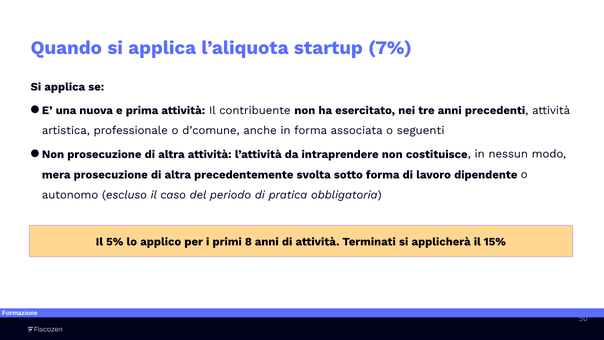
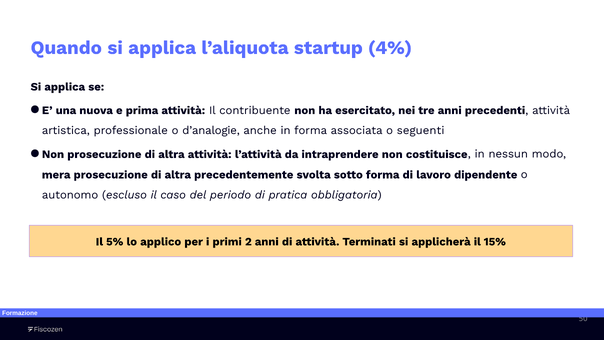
7%: 7% -> 4% (390, 48)
d’comune: d’comune -> d’analogie (211, 131)
8: 8 -> 2 (248, 241)
